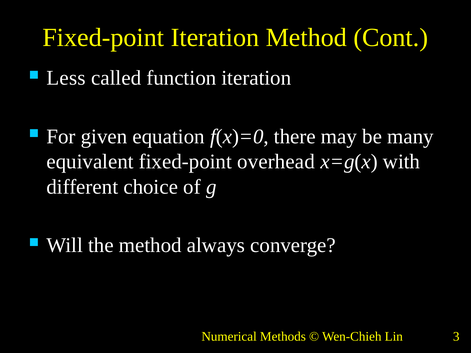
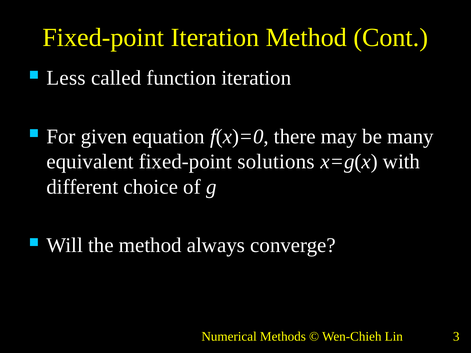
overhead: overhead -> solutions (276, 162)
